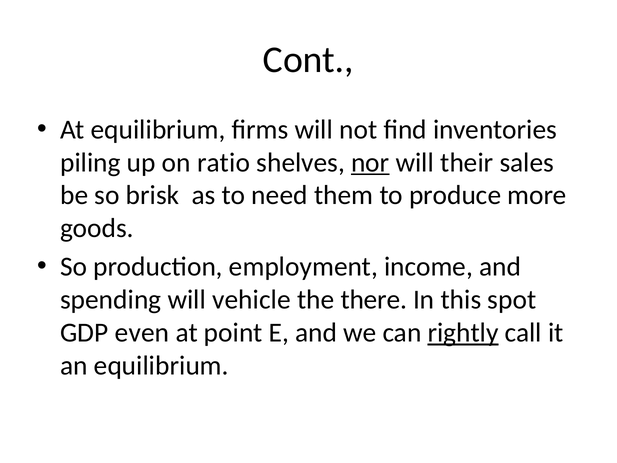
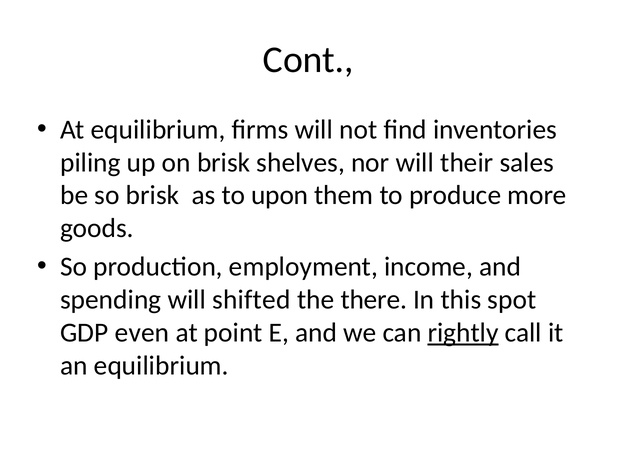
on ratio: ratio -> brisk (224, 162)
nor underline: present -> none (370, 162)
need: need -> upon (280, 195)
vehicle: vehicle -> shifted (251, 300)
